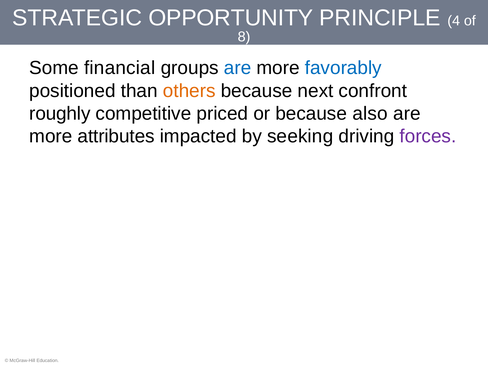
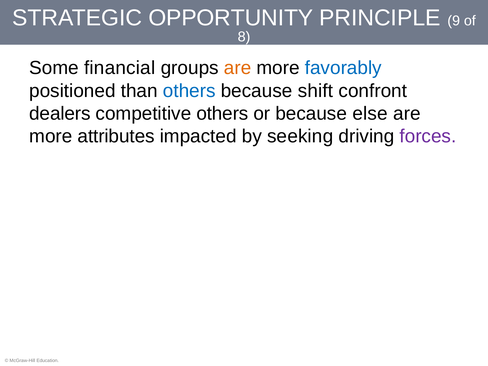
4: 4 -> 9 (454, 21)
are colour: blue -> orange (238, 68)
others colour: orange -> blue (189, 91)
next: next -> shift (315, 91)
roughly: roughly -> dealers (60, 114)
competitive priced: priced -> others (222, 114)
also: also -> else (370, 114)
